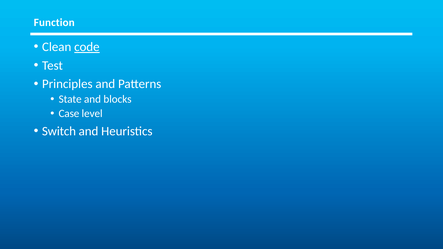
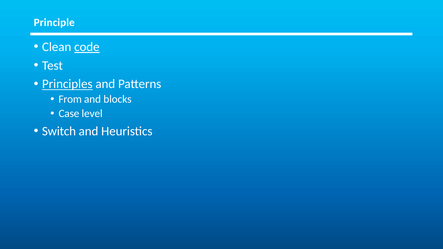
Function: Function -> Principle (54, 23)
Principles underline: none -> present (67, 84)
State: State -> From (70, 99)
